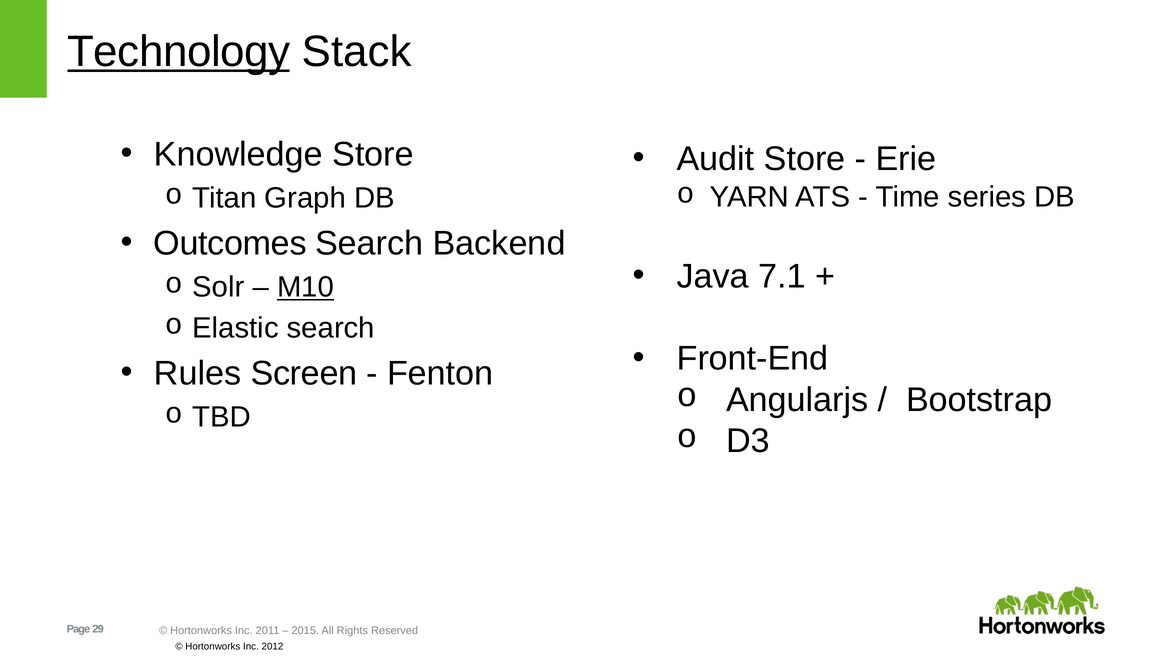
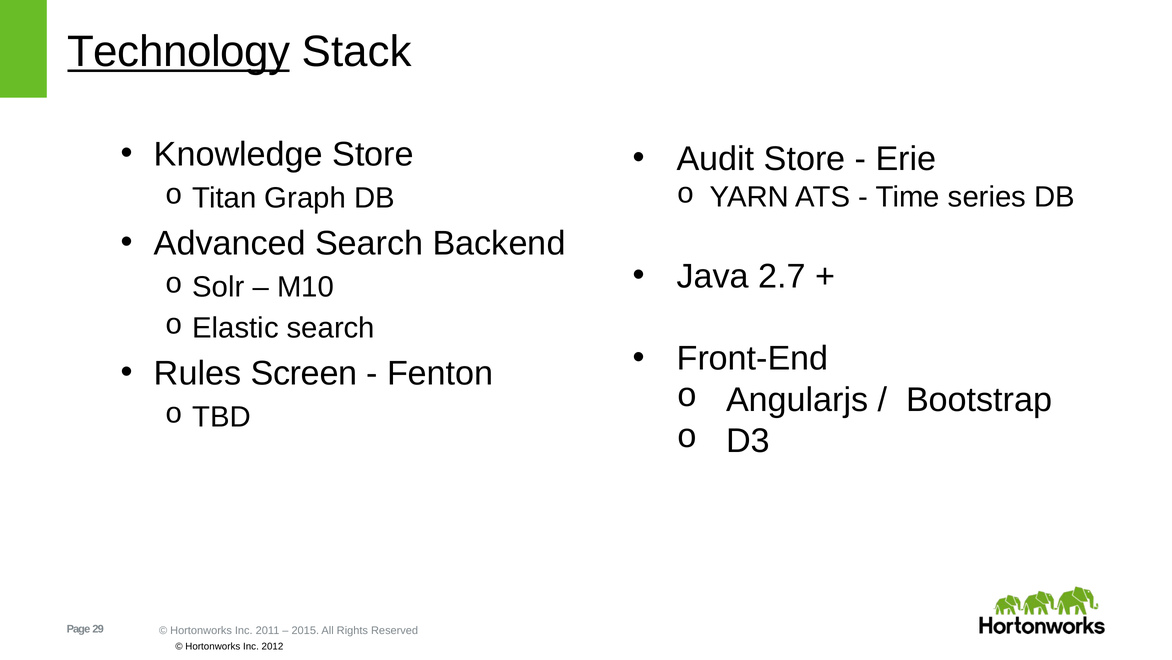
Outcomes: Outcomes -> Advanced (230, 243)
7.1: 7.1 -> 2.7 (782, 276)
M10 underline: present -> none (306, 287)
